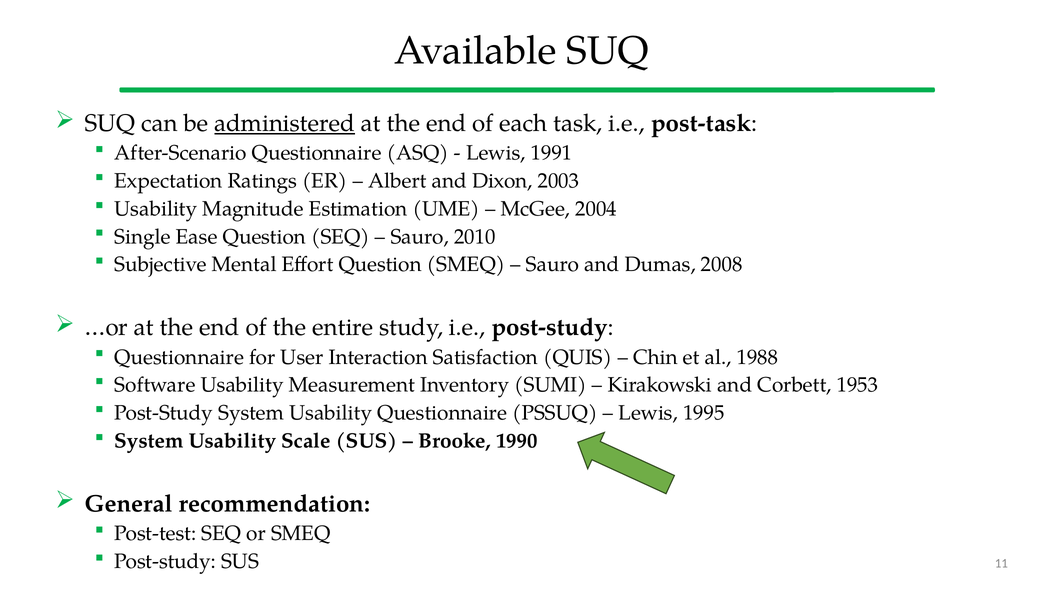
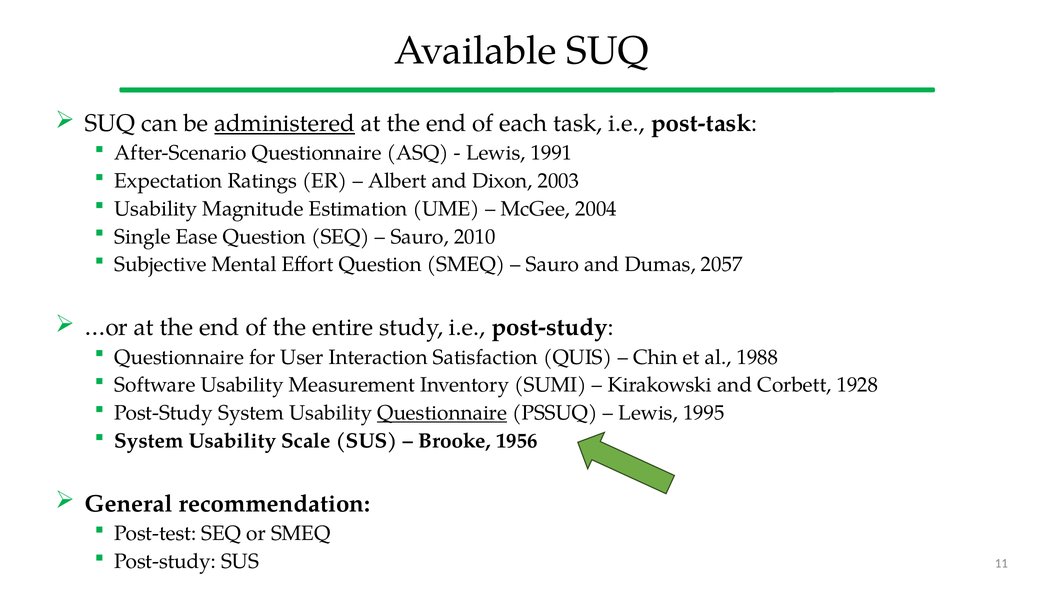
2008: 2008 -> 2057 (722, 265)
1953: 1953 -> 1928 (857, 385)
Questionnaire underline: none -> present (442, 413)
1990: 1990 -> 1956 (517, 441)
